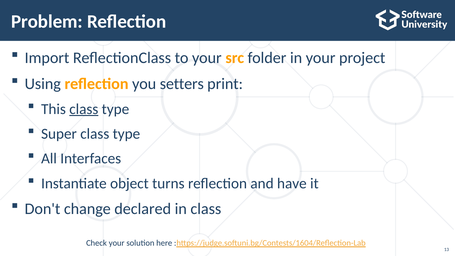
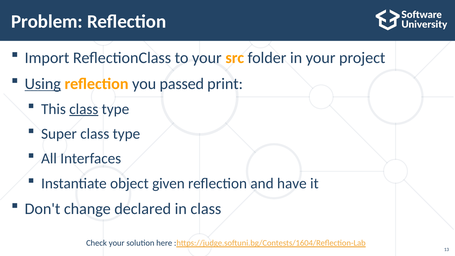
Using underline: none -> present (43, 84)
setters: setters -> passed (182, 84)
turns: turns -> given (168, 183)
